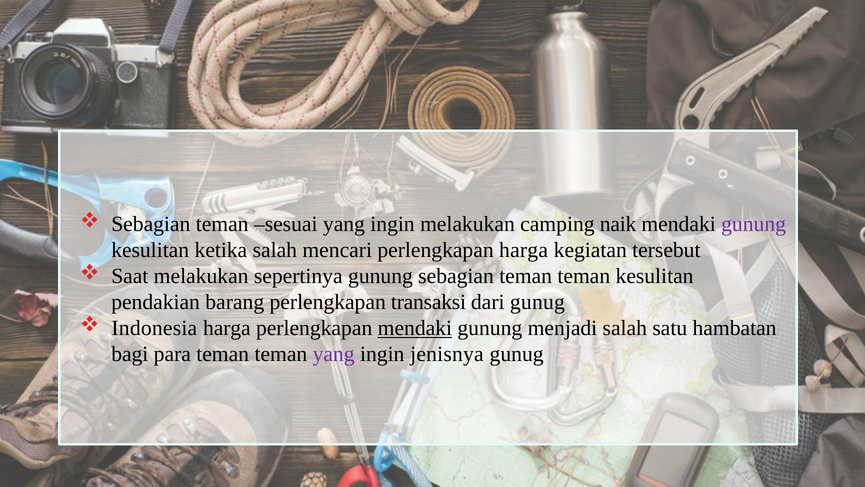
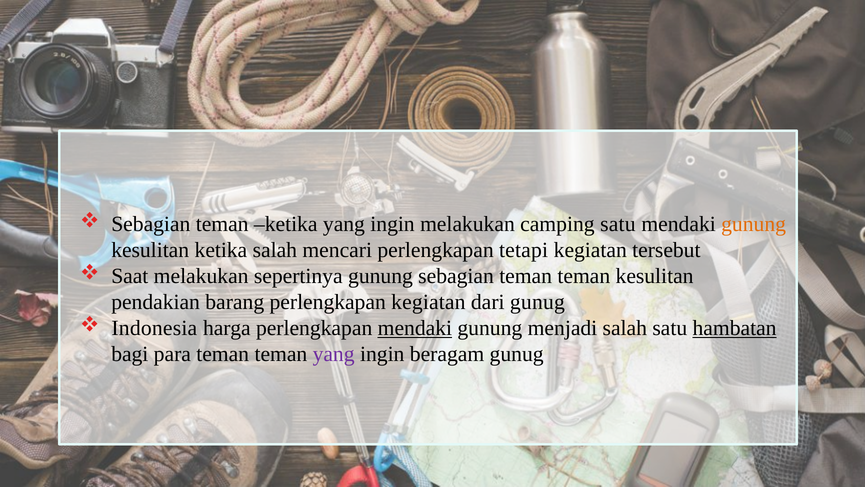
teman sesuai: sesuai -> ketika (286, 224)
camping naik: naik -> satu (618, 224)
gunung colour: purple -> orange (754, 224)
perlengkapan harga: harga -> tetapi (524, 250)
perlengkapan transaksi: transaksi -> kegiatan (428, 302)
hambatan underline: none -> present (735, 328)
jenisnya: jenisnya -> beragam (447, 354)
